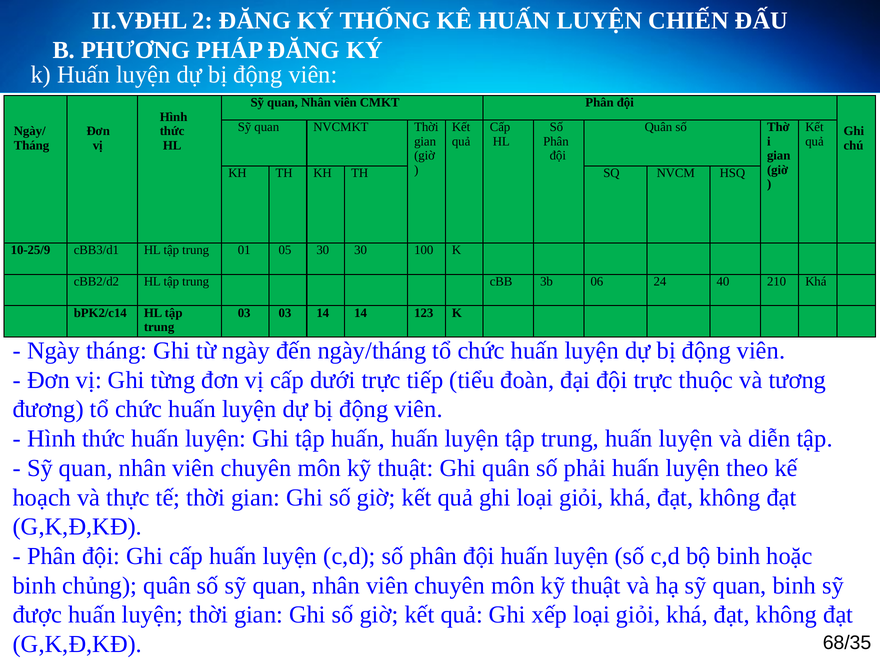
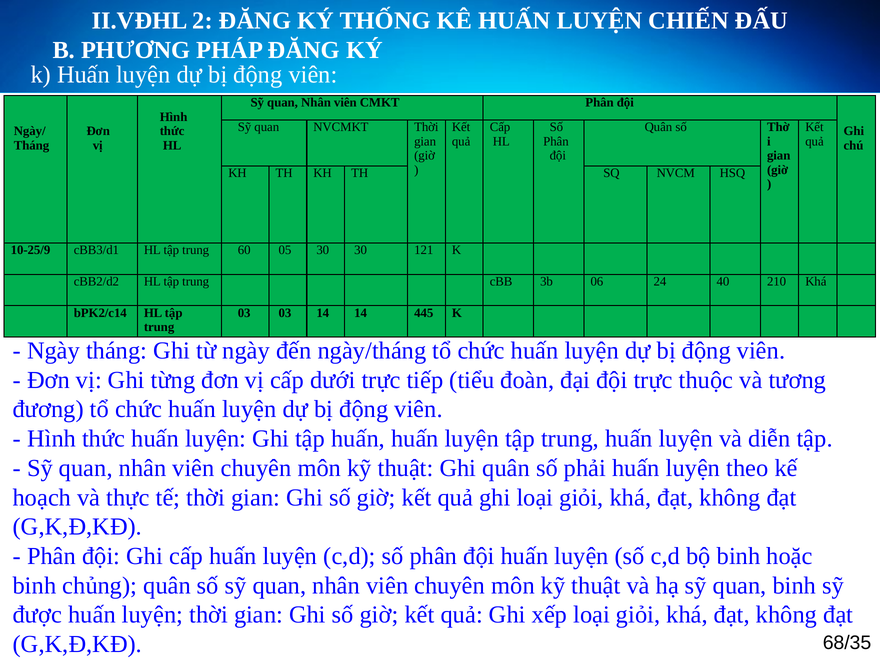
01: 01 -> 60 (244, 250)
100: 100 -> 121 (424, 250)
123: 123 -> 445 (424, 313)
